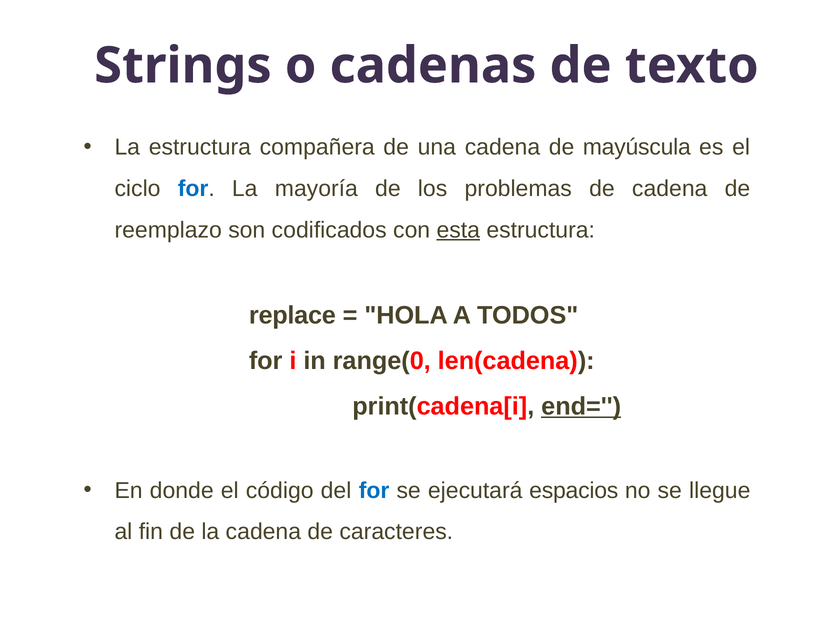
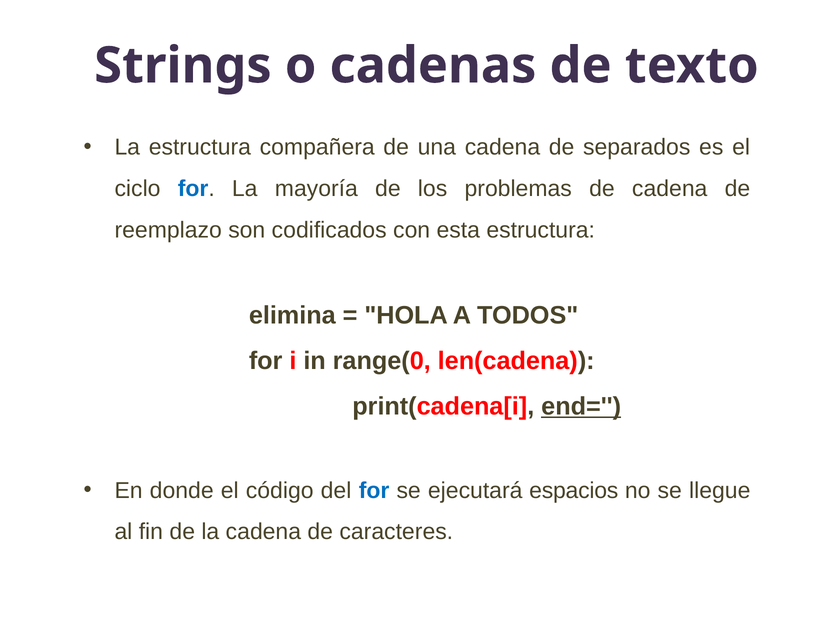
mayúscula: mayúscula -> separados (637, 147)
esta underline: present -> none (458, 230)
replace: replace -> elimina (292, 316)
